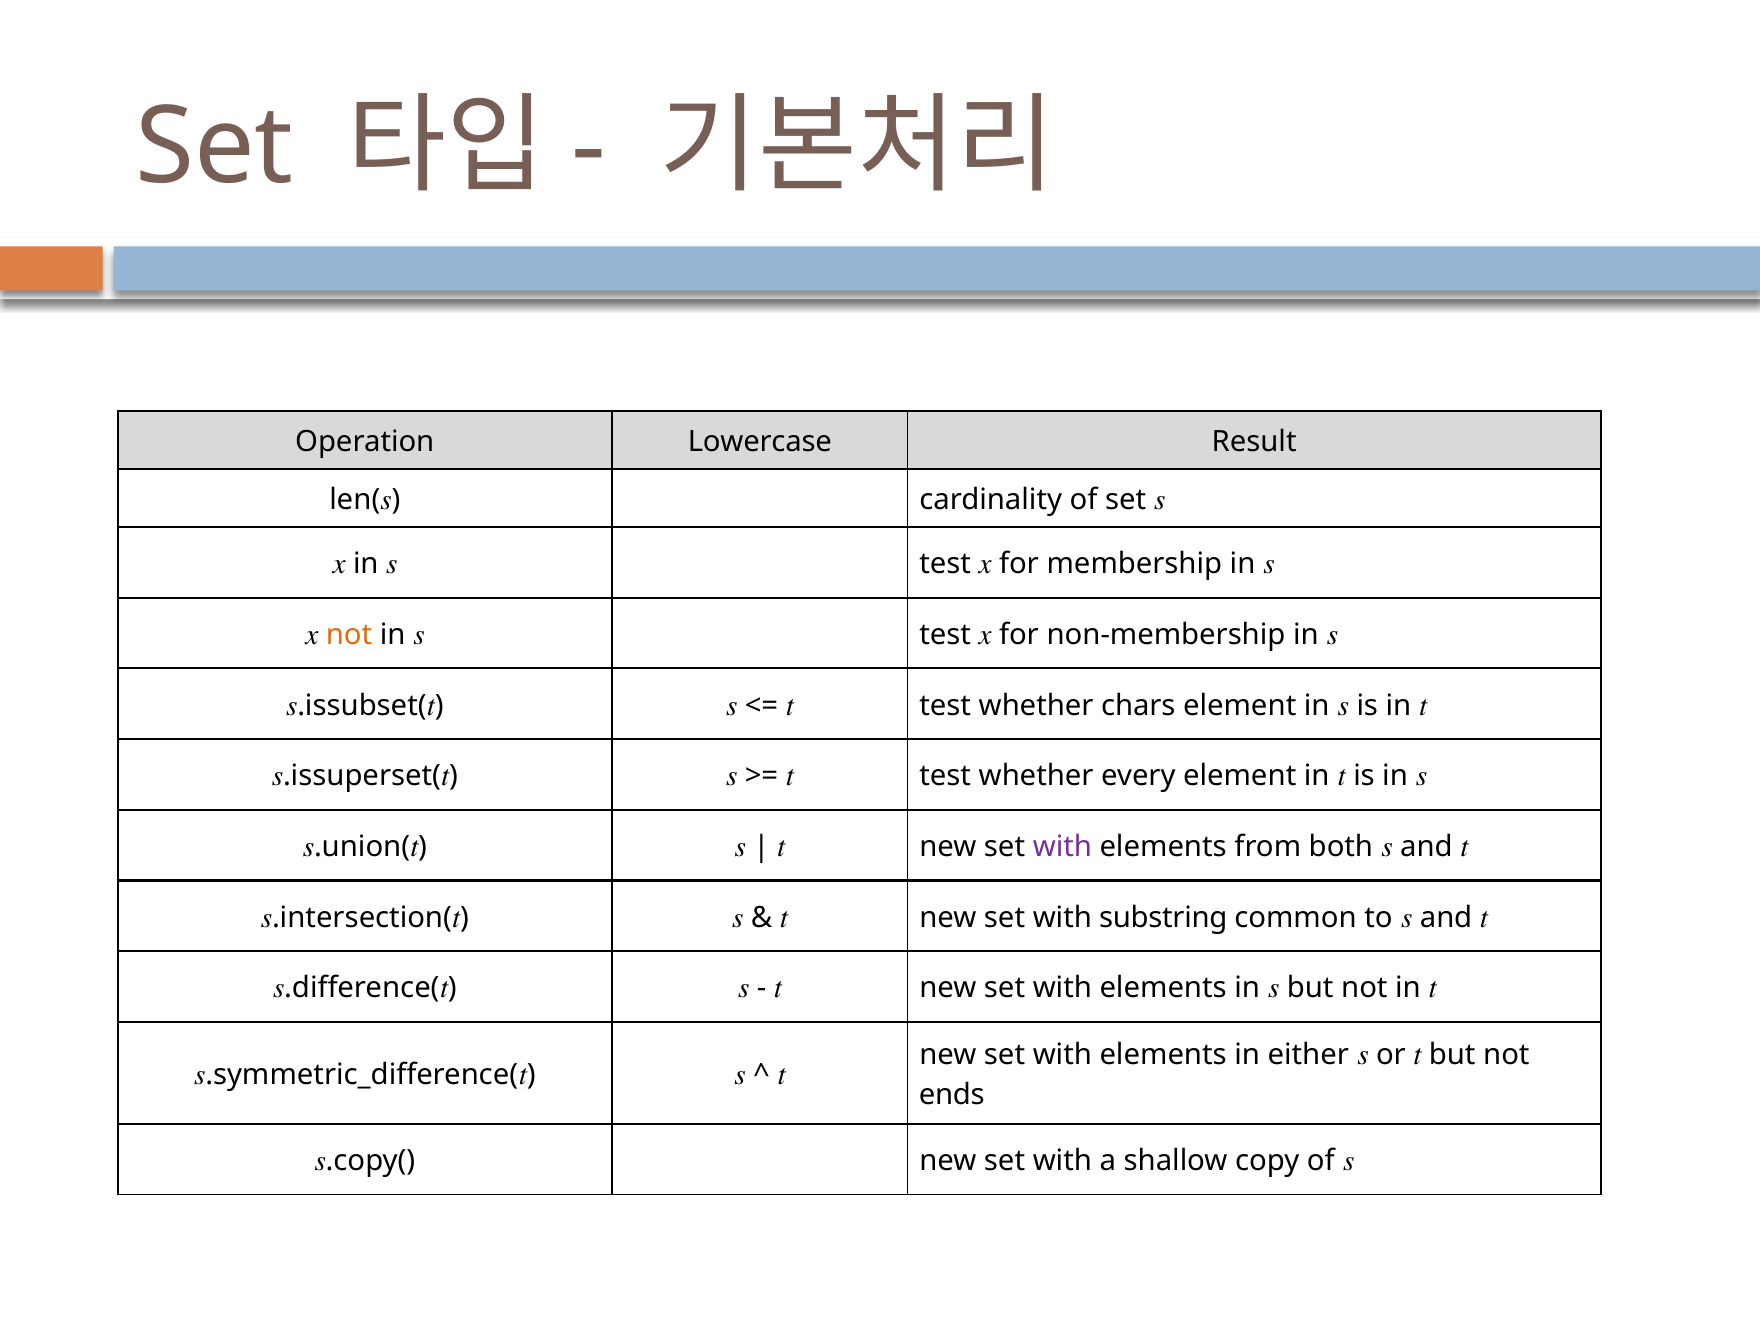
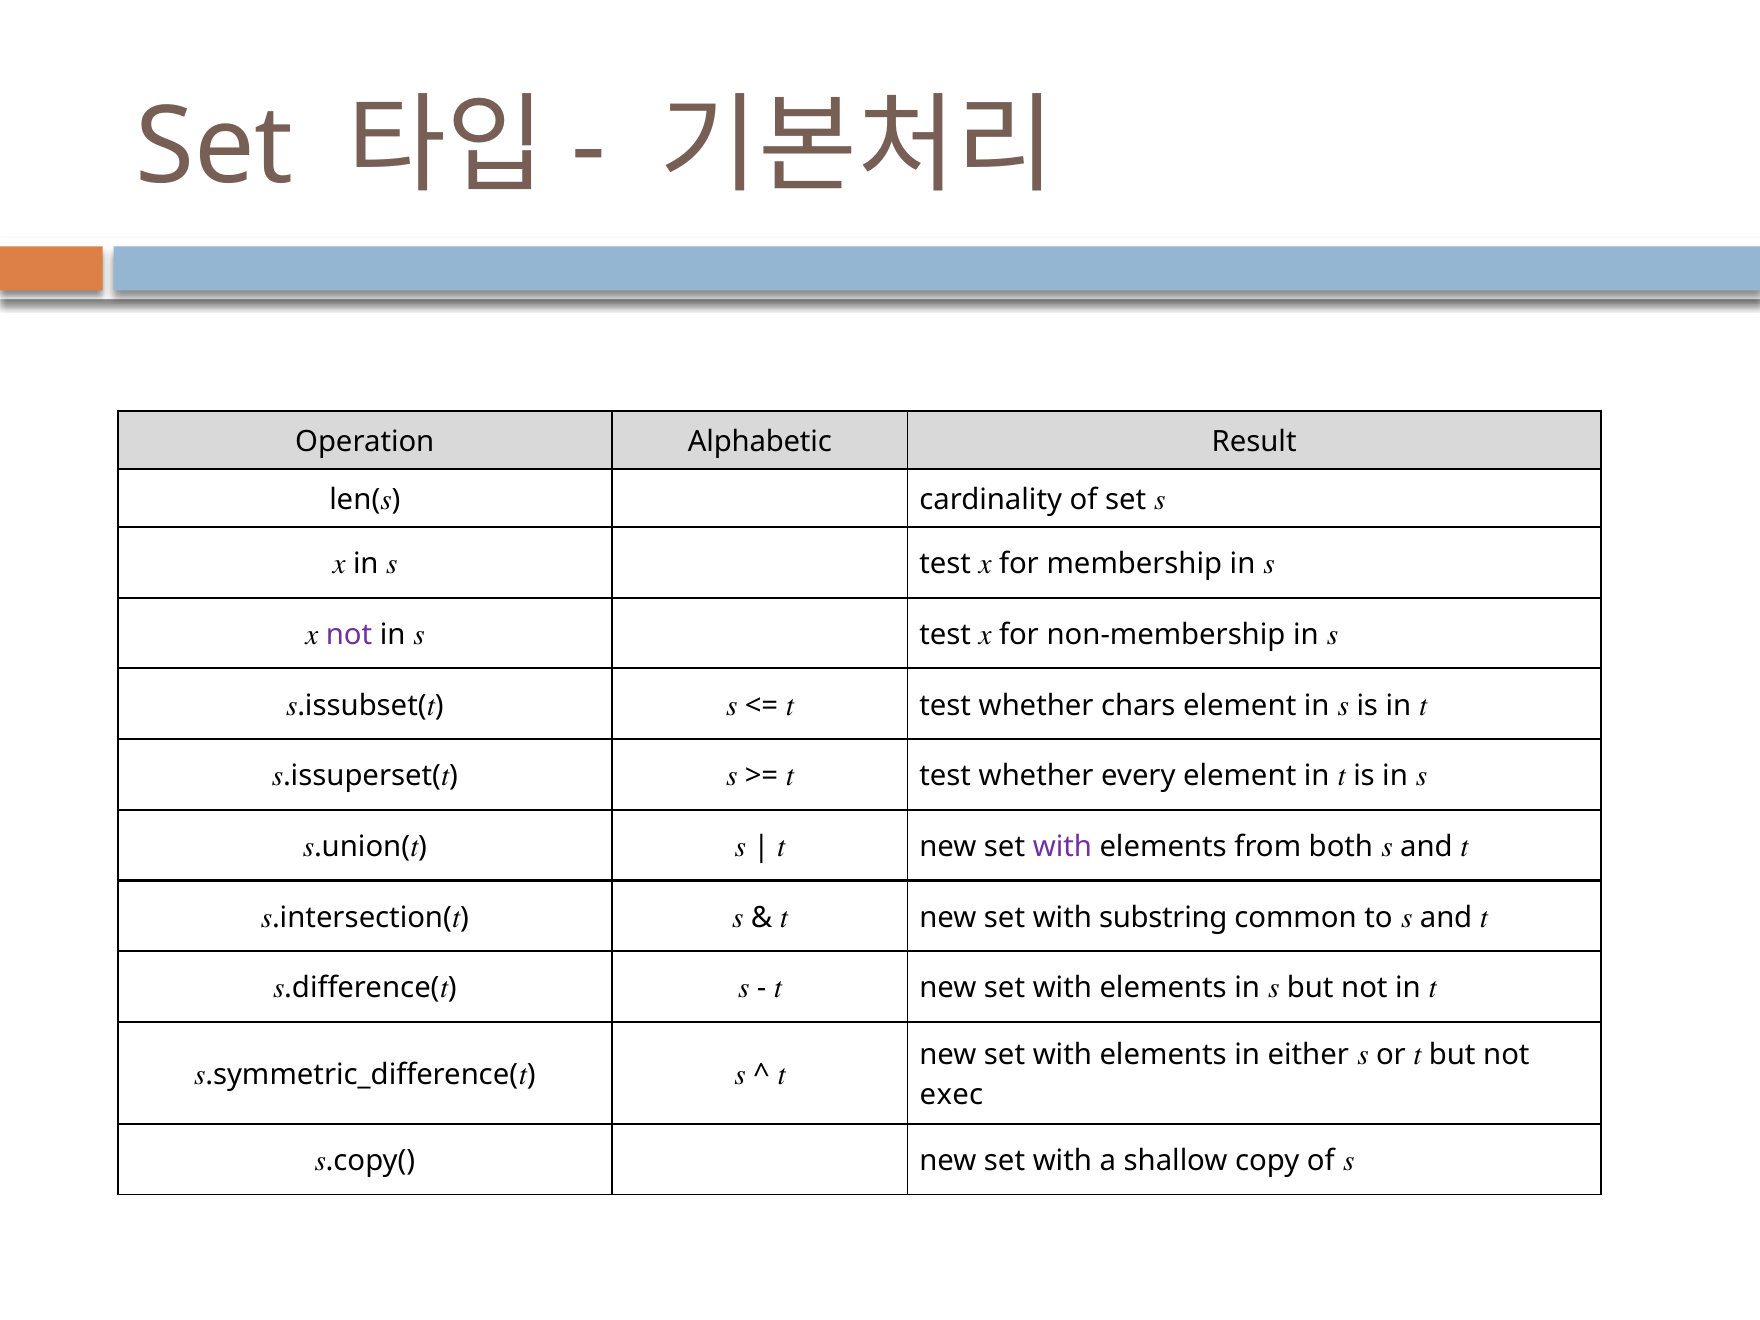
Lowercase: Lowercase -> Alphabetic (760, 441)
not colour: orange -> purple (349, 635)
ends: ends -> exec (951, 1095)
